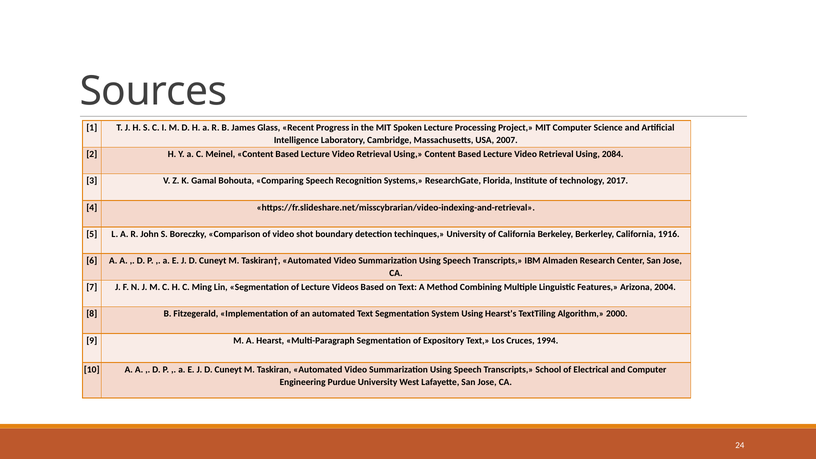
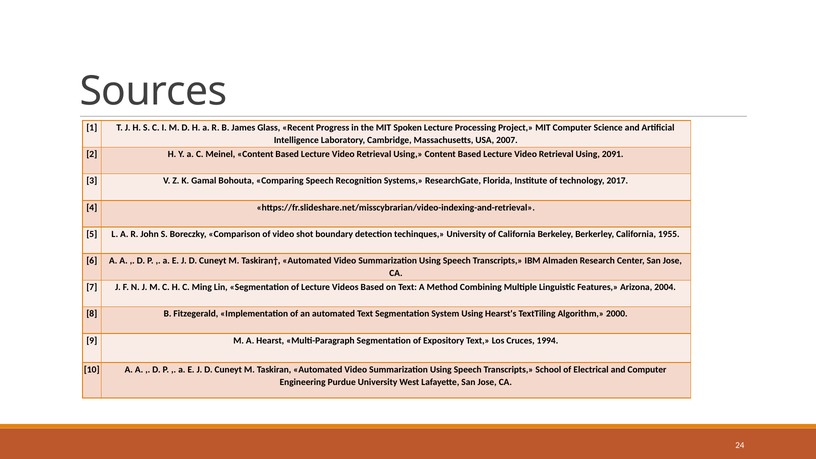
2084: 2084 -> 2091 (613, 154)
1916: 1916 -> 1955 (669, 234)
